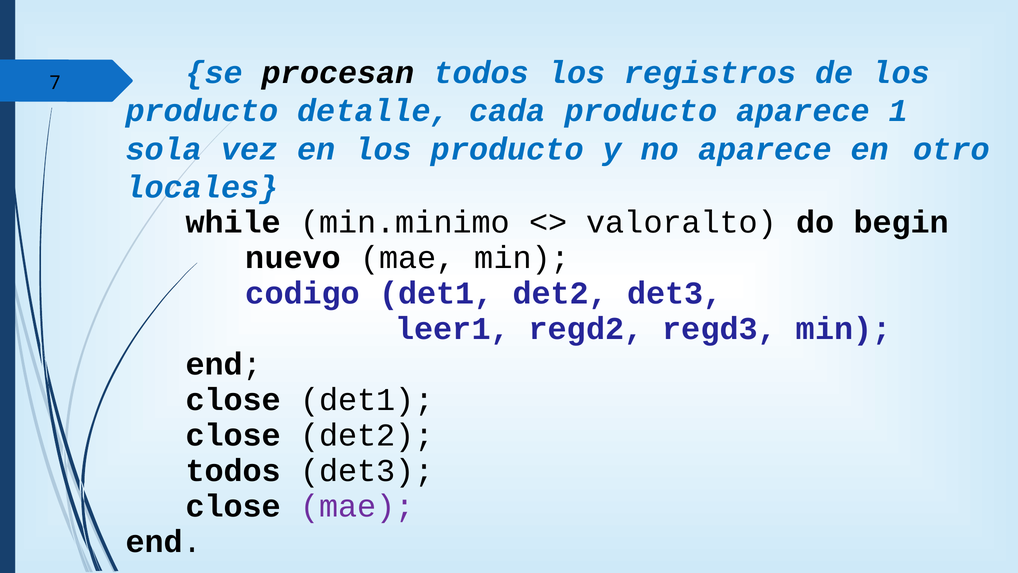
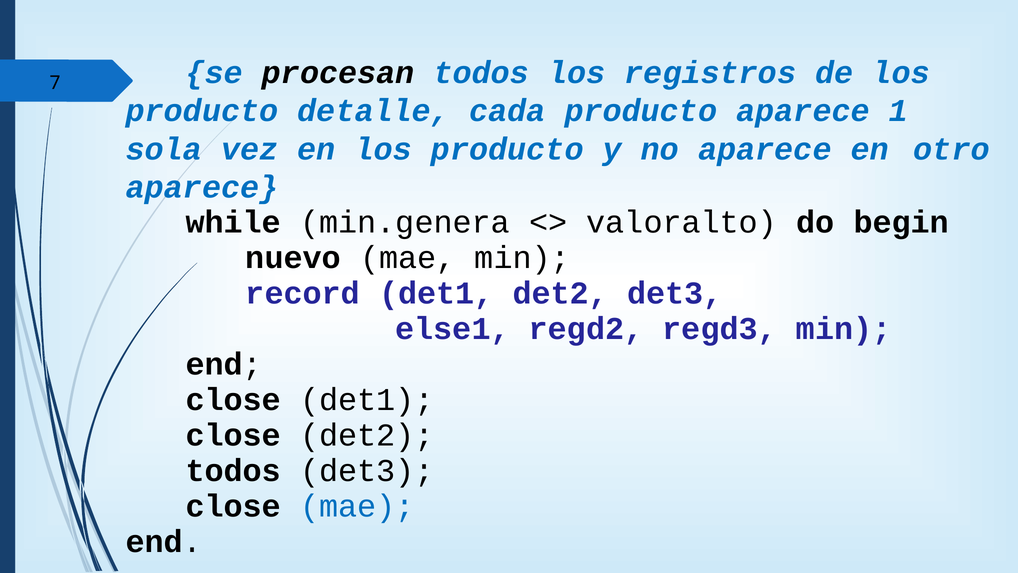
locales: locales -> aparece (202, 187)
min.minimo: min.minimo -> min.genera (405, 222)
codigo: codigo -> record (303, 293)
leer1: leer1 -> else1 (452, 328)
mae colour: purple -> blue (357, 506)
